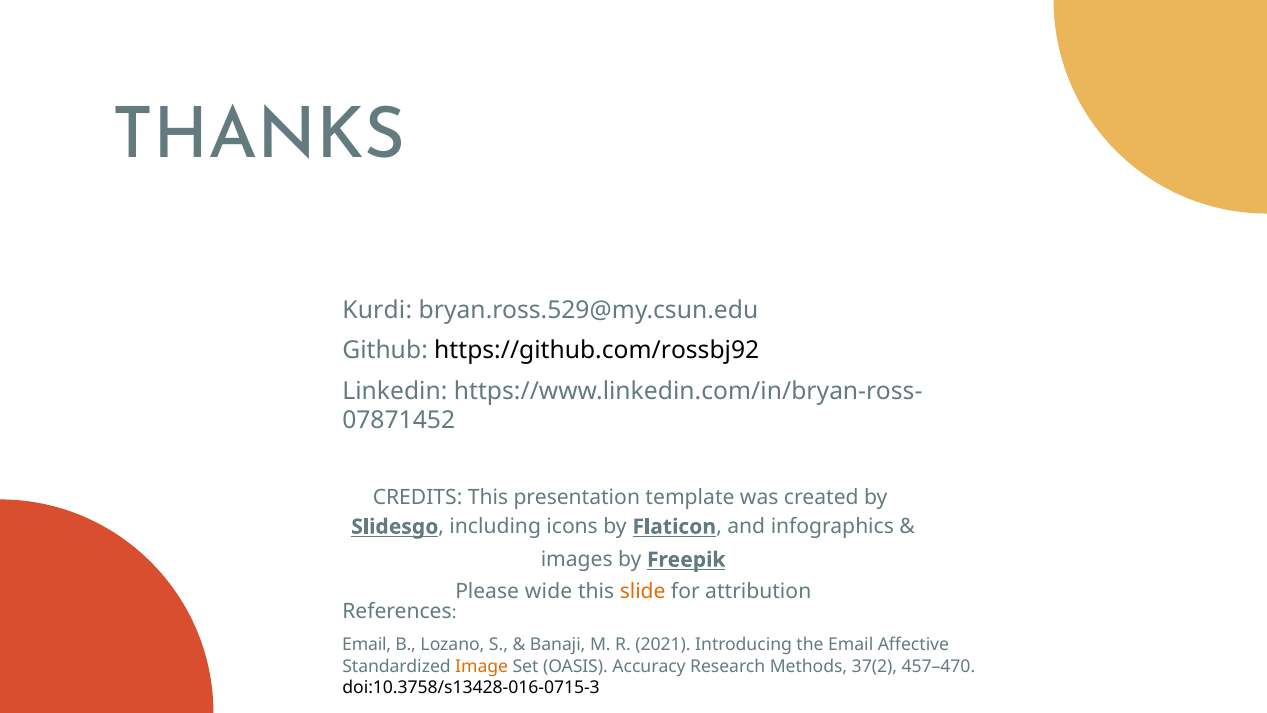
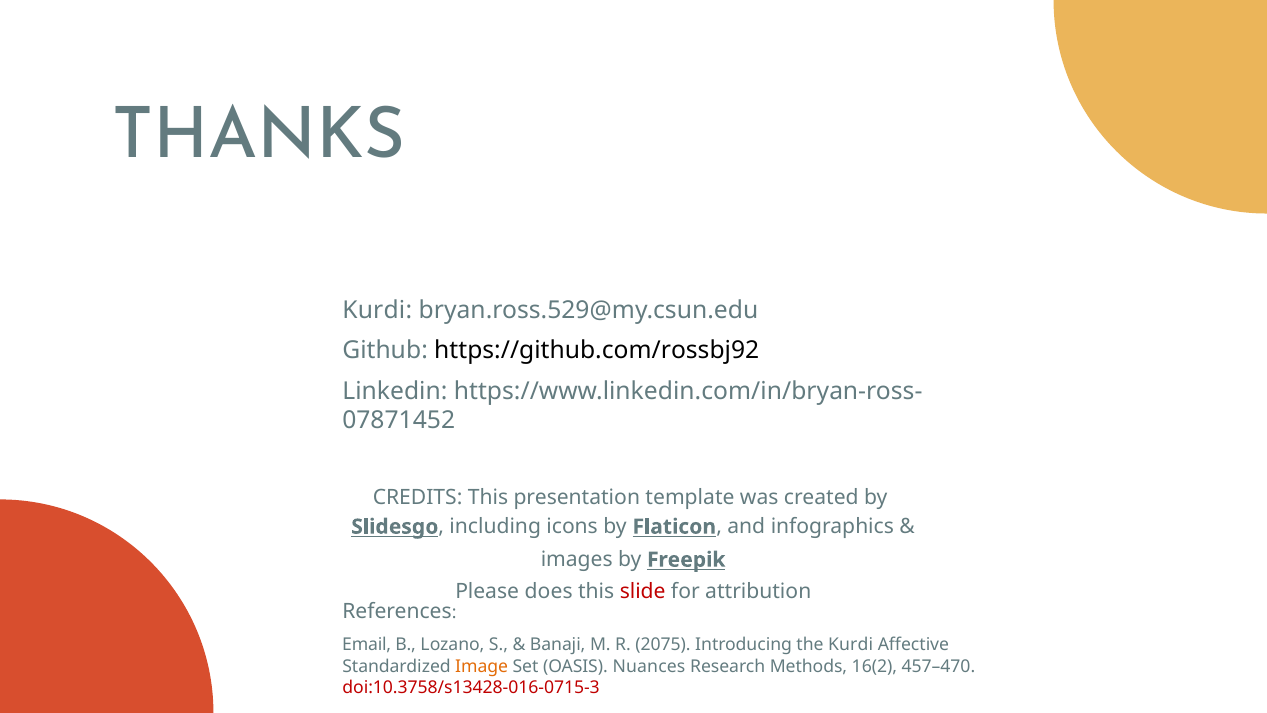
wide: wide -> does (549, 591)
slide colour: orange -> red (643, 591)
2021: 2021 -> 2075 (663, 645)
the Email: Email -> Kurdi (851, 645)
Accuracy: Accuracy -> Nuances (649, 666)
37(2: 37(2 -> 16(2 (874, 666)
doi:10.3758/s13428-016-0715-3 colour: black -> red (471, 687)
